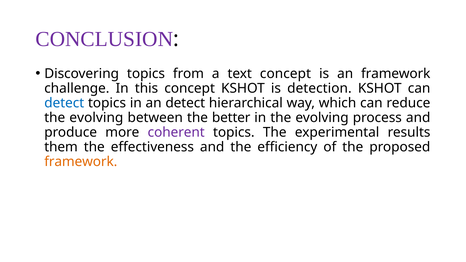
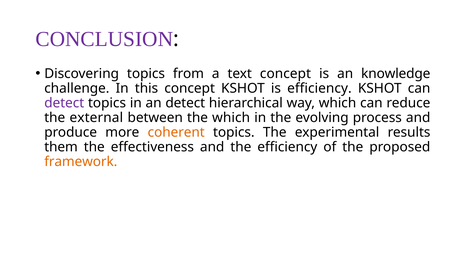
an framework: framework -> knowledge (396, 74)
is detection: detection -> efficiency (319, 88)
detect colour: blue -> purple (64, 103)
evolving: evolving -> external (96, 118)
the better: better -> which (231, 118)
coherent colour: purple -> orange (176, 132)
